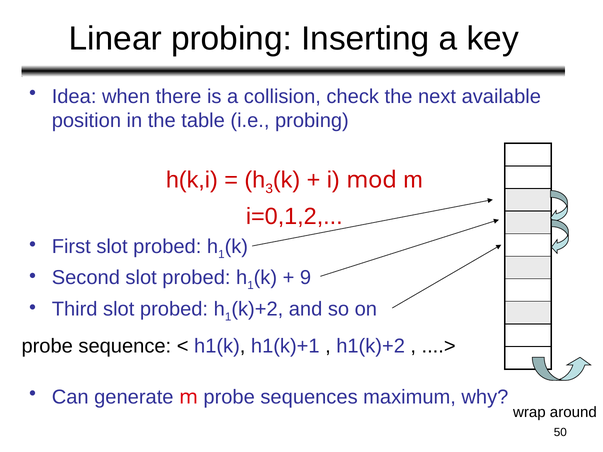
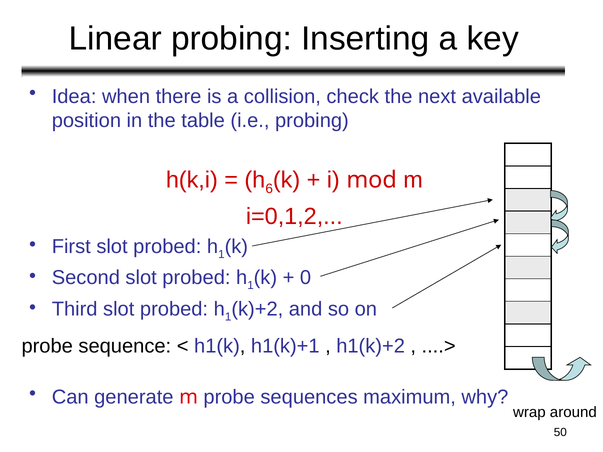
3: 3 -> 6 (269, 189)
9: 9 -> 0 (306, 278)
